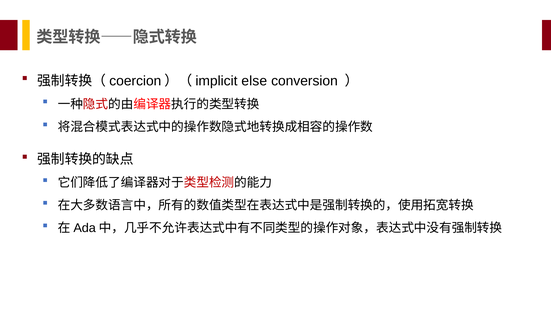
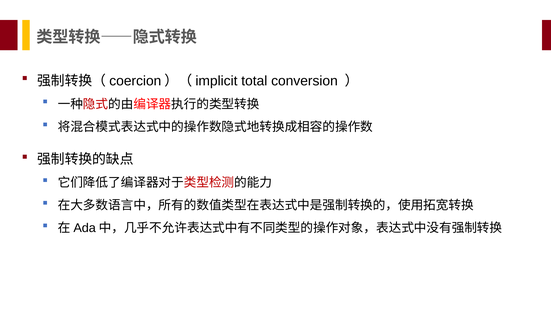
else: else -> total (254, 81)
